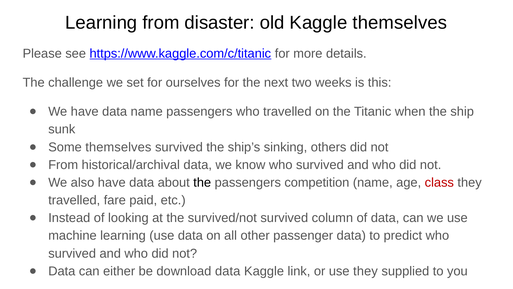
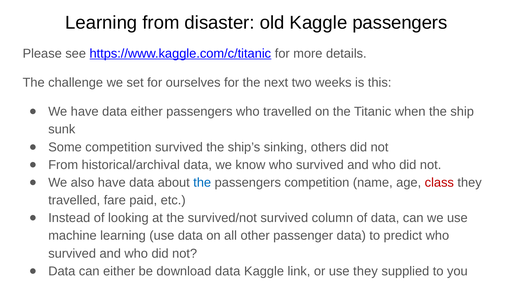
Kaggle themselves: themselves -> passengers (400, 23)
data name: name -> either (147, 112)
Some themselves: themselves -> competition (118, 147)
the colour: black -> blue (202, 182)
